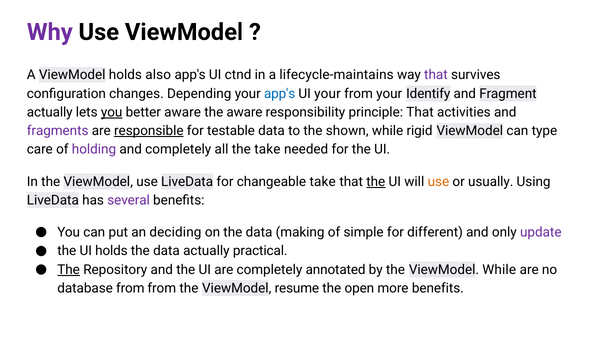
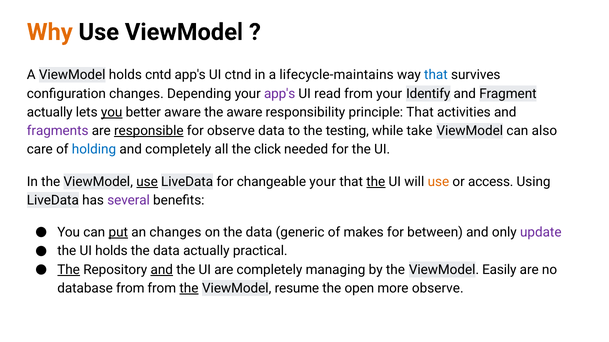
Why colour: purple -> orange (50, 32)
also: also -> cntd (158, 75)
that colour: purple -> blue (436, 75)
app's colour: blue -> purple (280, 94)
UI your: your -> read (328, 94)
for testable: testable -> observe (231, 131)
shown: shown -> testing (347, 131)
rigid: rigid -> take (419, 131)
type: type -> also (544, 131)
holding colour: purple -> blue (94, 150)
the take: take -> click (268, 150)
use underline: none -> present (147, 182)
changeable take: take -> your (323, 182)
usually: usually -> access (491, 182)
put underline: none -> present (118, 233)
an deciding: deciding -> changes (175, 233)
making: making -> generic (300, 233)
simple: simple -> makes (364, 233)
different: different -> between (435, 233)
and underline: none -> present (162, 270)
annotated: annotated -> managing (336, 270)
ViewModel While: While -> Easily (499, 270)
the underline: none -> present (189, 289)
more benefits: benefits -> observe (438, 289)
